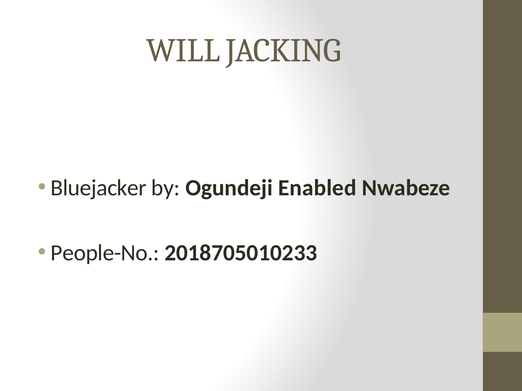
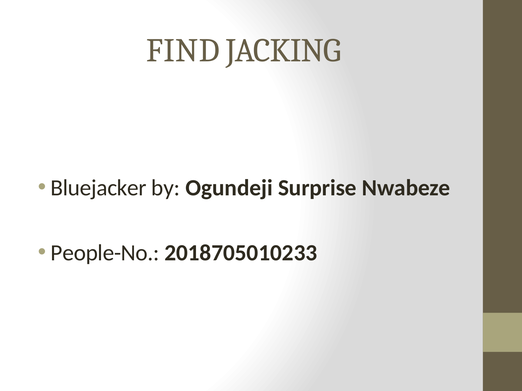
WILL: WILL -> FIND (183, 51)
Enabled: Enabled -> Surprise (317, 188)
